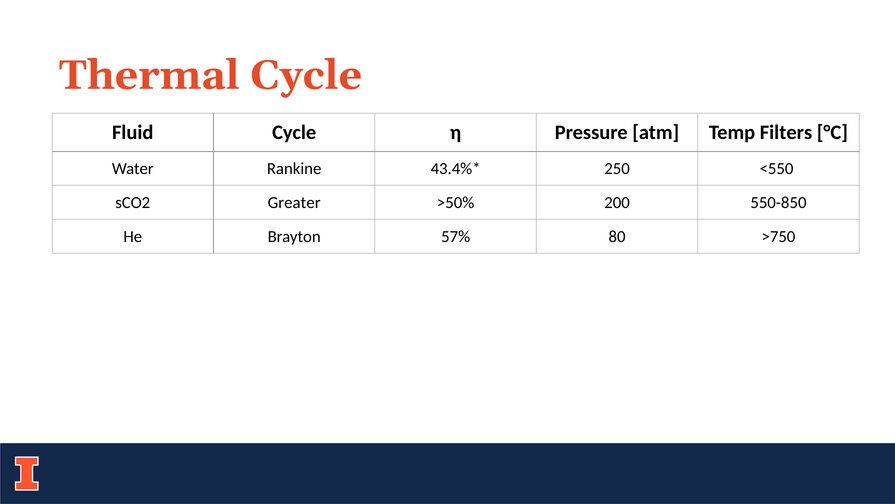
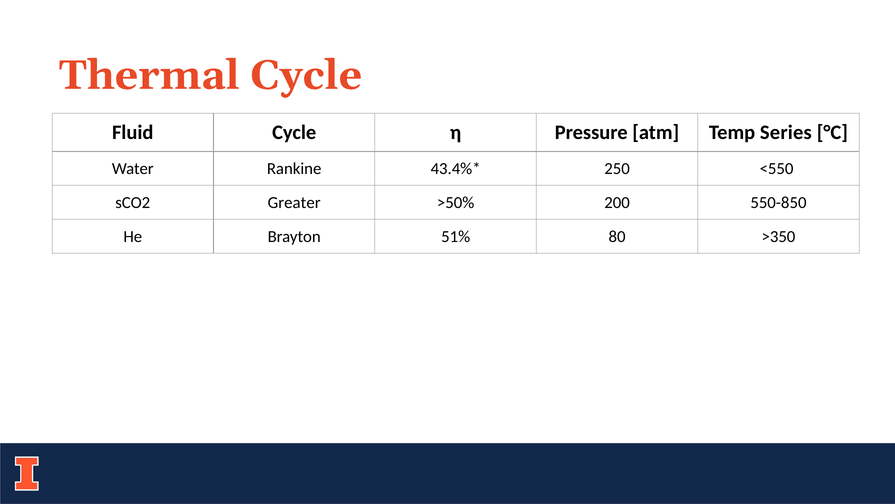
Filters: Filters -> Series (786, 132)
57%: 57% -> 51% (456, 236)
>750: >750 -> >350 (778, 236)
